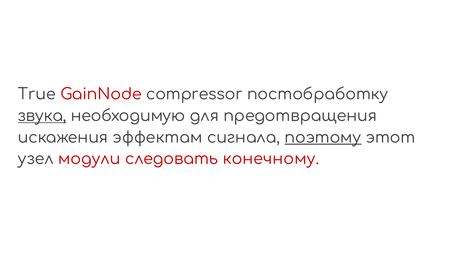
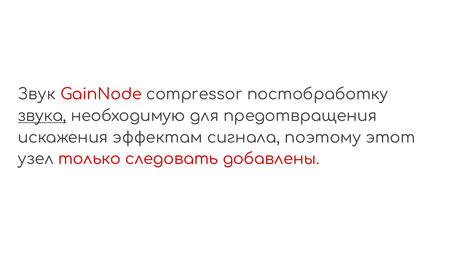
True: True -> Звук (37, 94)
поэтому underline: present -> none (323, 138)
модули: модули -> только (89, 159)
конечному: конечному -> добавлены (271, 159)
